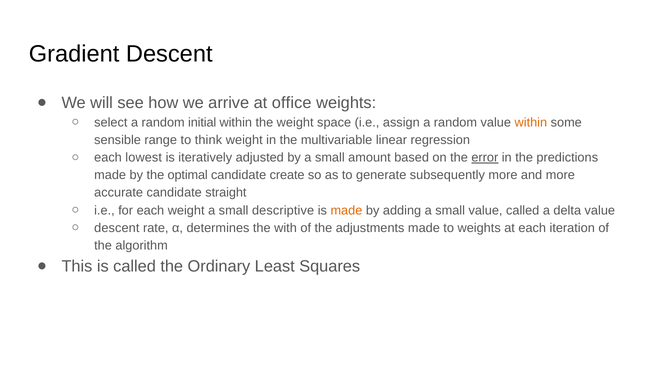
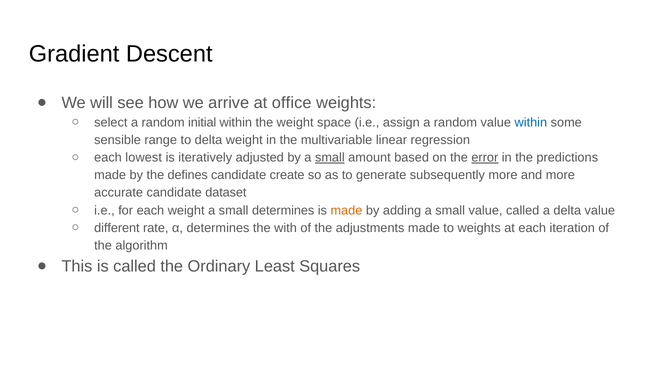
within colour: orange -> blue (531, 122)
to think: think -> delta (208, 140)
small underline: none -> present (330, 158)
optimal: optimal -> defines (188, 175)
straight: straight -> dataset (226, 193)
small descriptive: descriptive -> determines (283, 210)
descent: descent -> different (117, 228)
